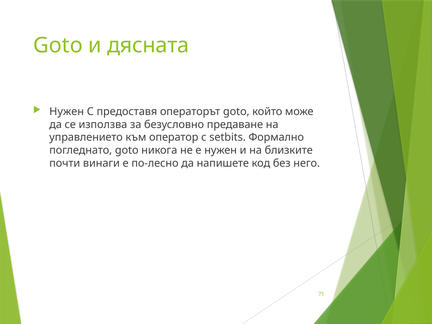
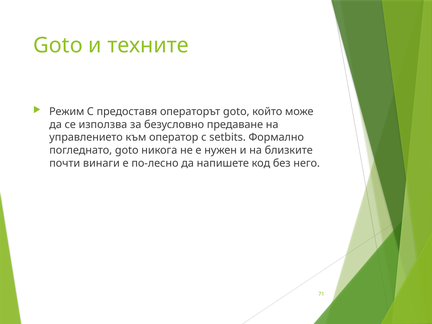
дясната: дясната -> техните (148, 45)
Нужен: Нужен -> Режим (67, 111)
